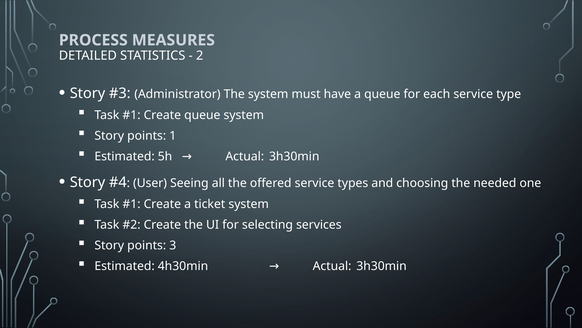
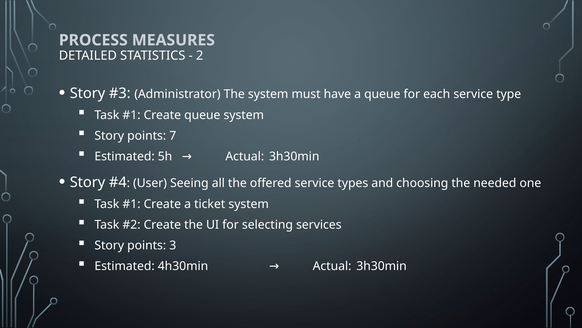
1: 1 -> 7 (173, 136)
